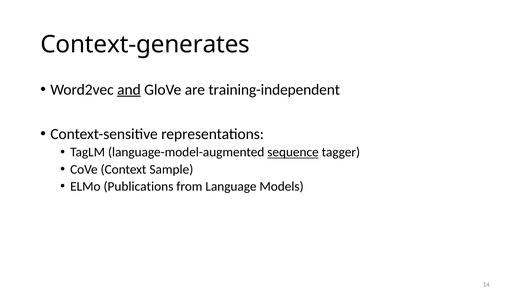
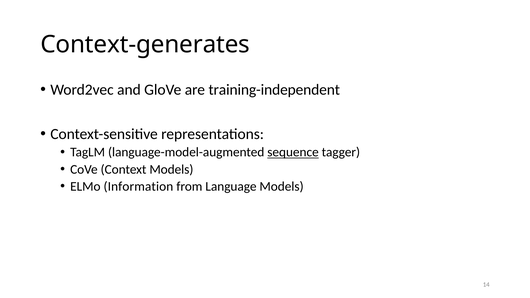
and underline: present -> none (129, 90)
Context Sample: Sample -> Models (171, 169)
Publications: Publications -> Information (138, 186)
